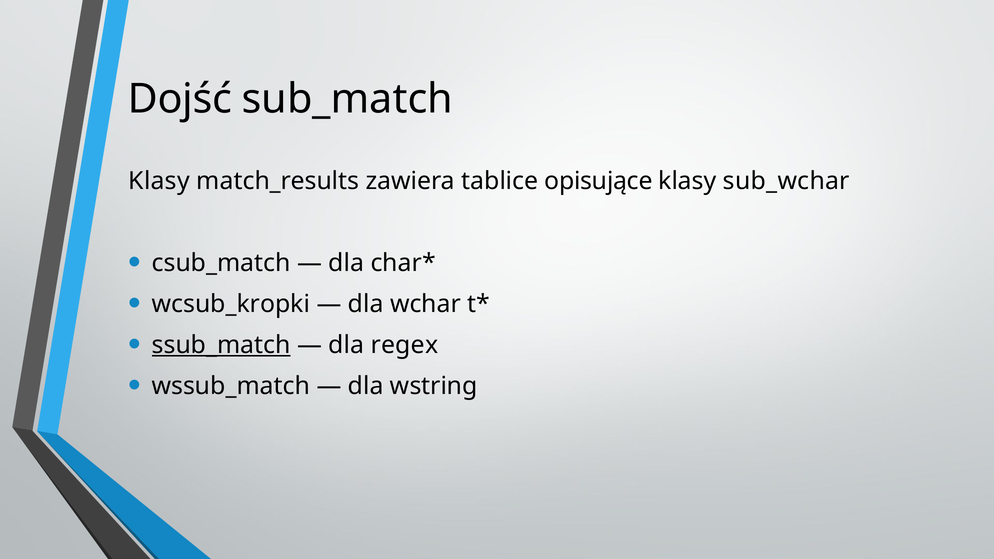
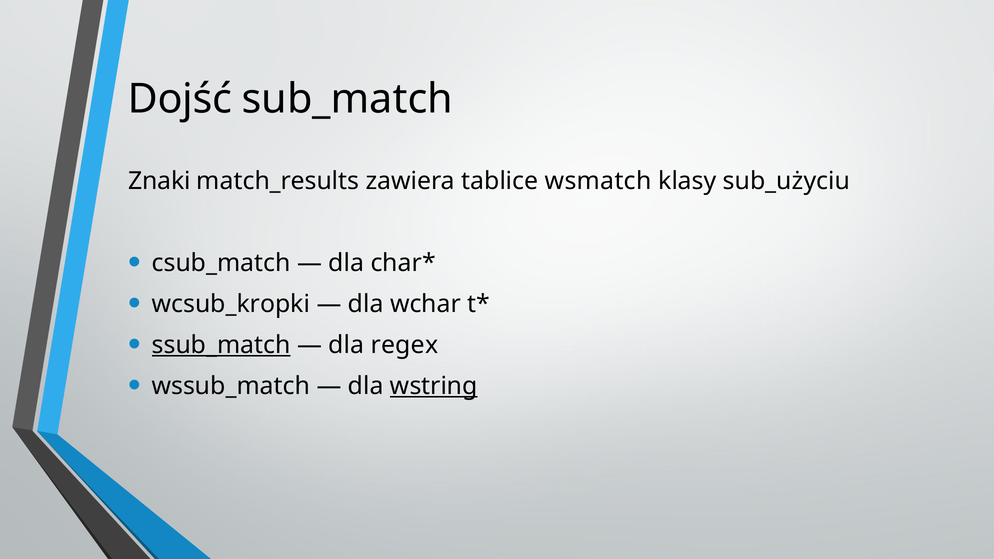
Klasy: Klasy -> Znaki (159, 181)
opisujące: opisujące -> wsmatch (598, 181)
sub_wchar: sub_wchar -> sub_użyciu (786, 181)
wstring underline: none -> present (434, 386)
